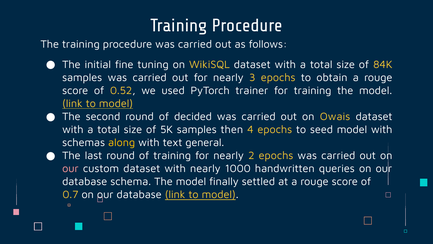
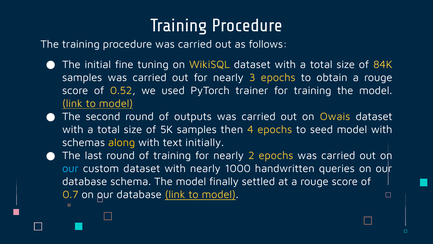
decided: decided -> outputs (193, 116)
general: general -> initially (205, 142)
our colour: pink -> light blue (70, 168)
